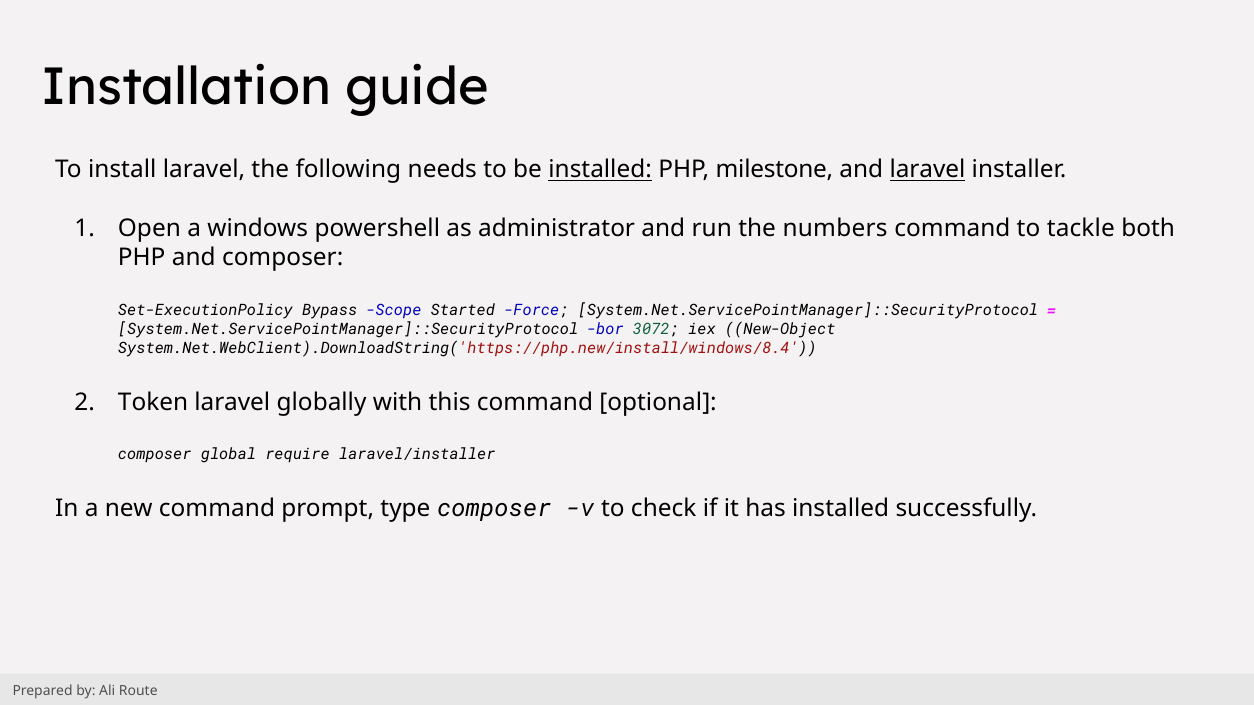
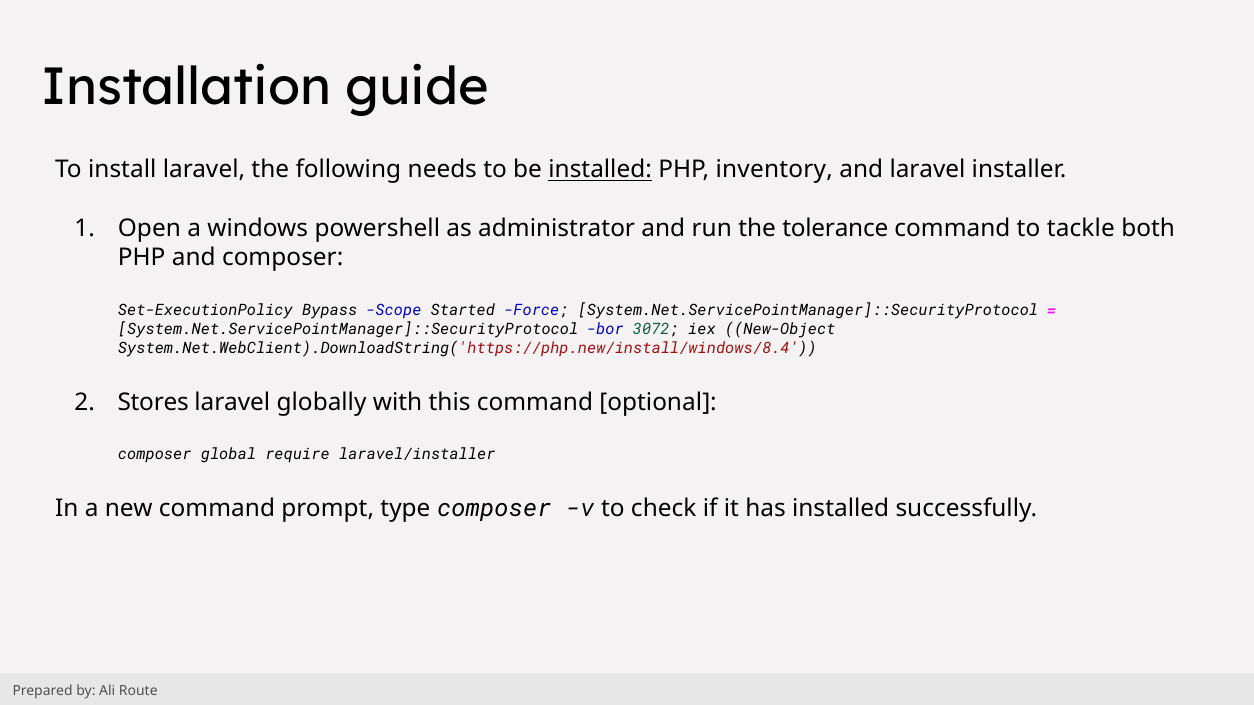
milestone: milestone -> inventory (774, 170)
laravel underline: present -> none (928, 170)
numbers: numbers -> tolerance (835, 229)
Token: Token -> Stores (153, 402)
